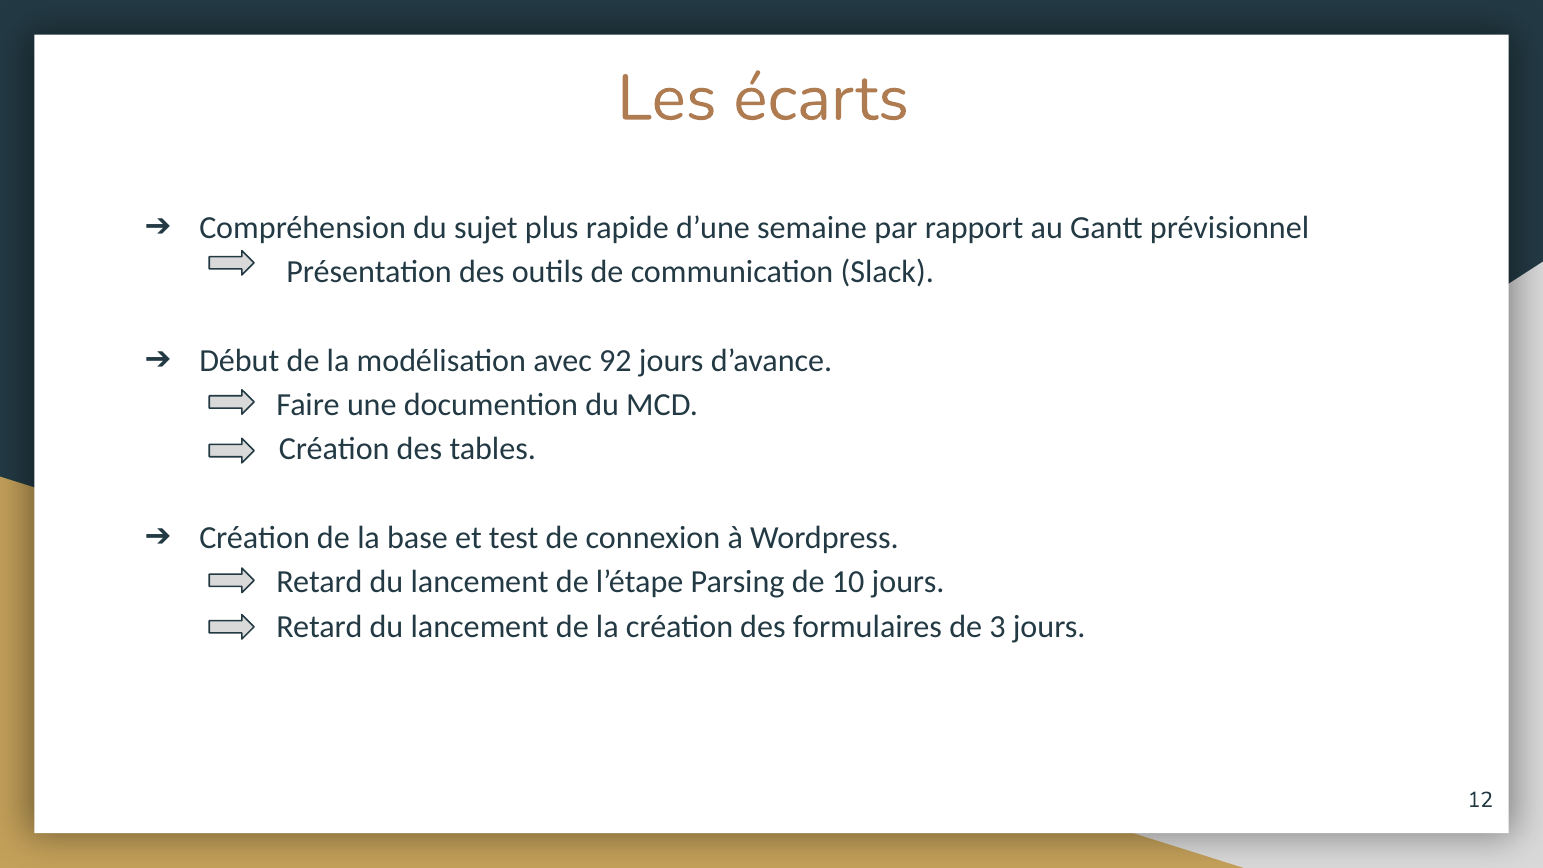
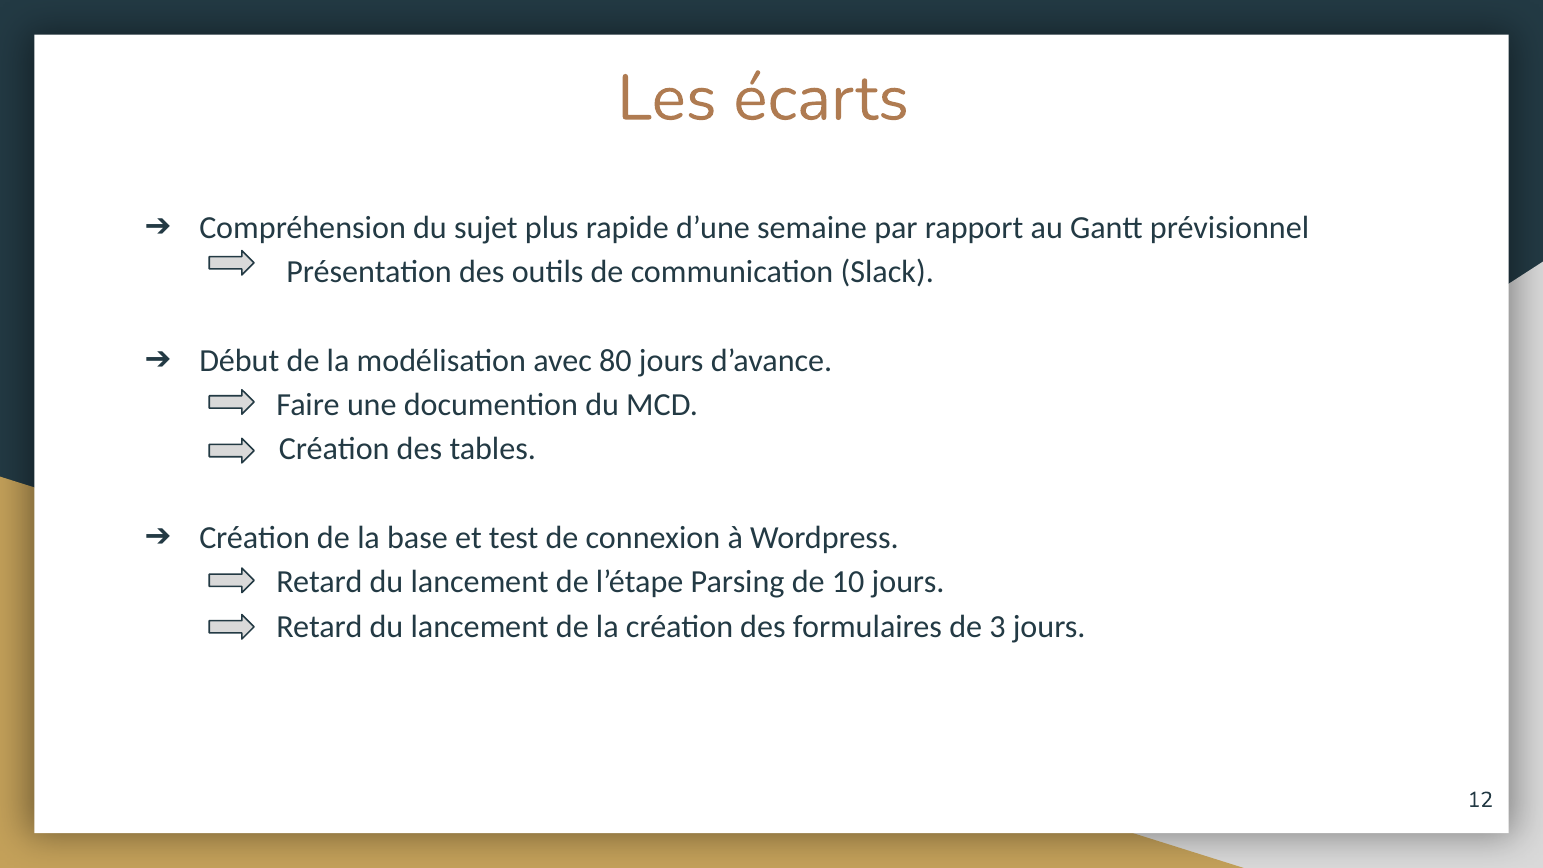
92: 92 -> 80 (615, 361)
